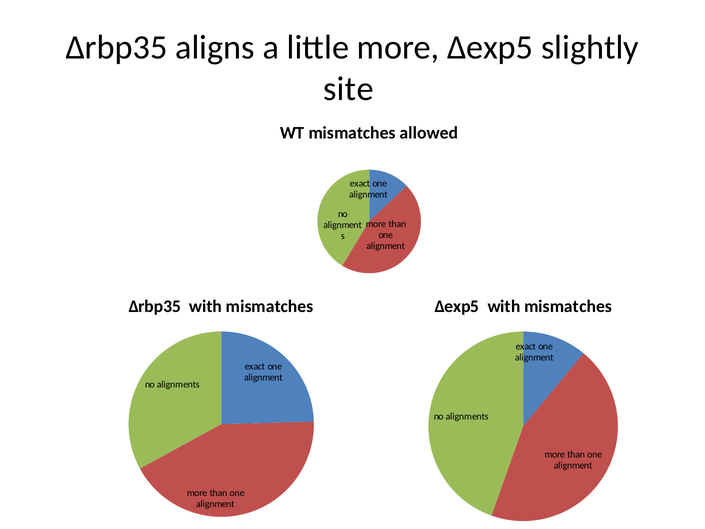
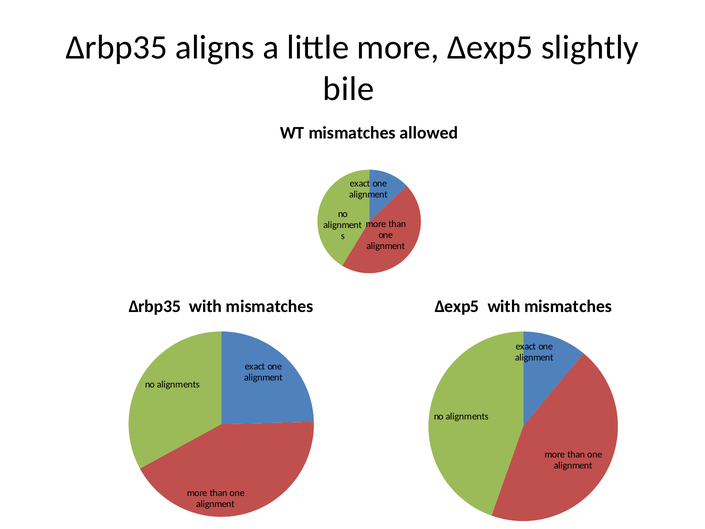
site: site -> bile (348, 89)
